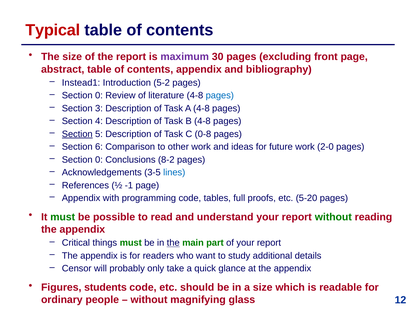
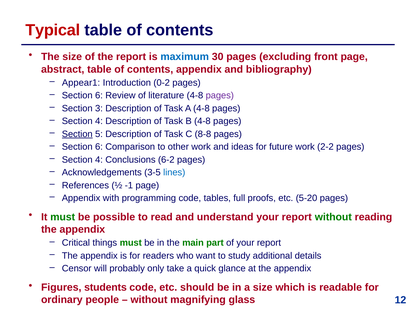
maximum colour: purple -> blue (185, 57)
Instead1: Instead1 -> Appear1 (81, 83)
5-2: 5-2 -> 0-2 (162, 83)
0: 0 -> 6 (99, 96)
pages colour: blue -> purple (220, 96)
0-8: 0-8 -> 8-8 (203, 134)
2-0: 2-0 -> 2-2 (325, 147)
0: 0 -> 4 (99, 160)
8-2: 8-2 -> 6-2 (166, 160)
the underline: present -> none (173, 243)
